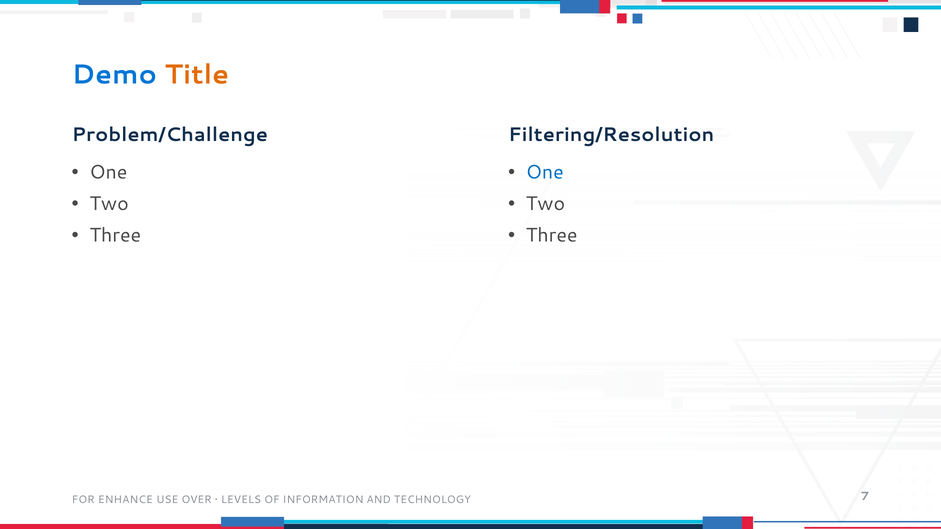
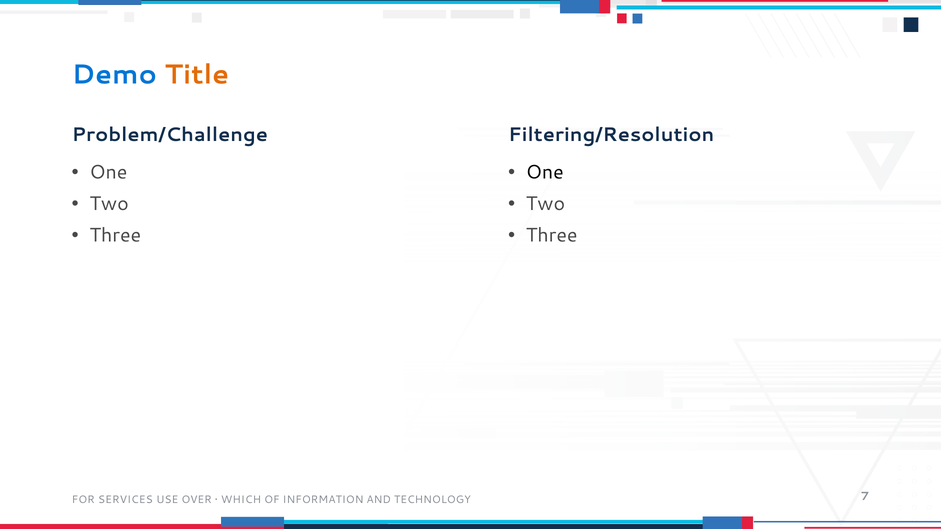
One colour: blue -> black (545, 172)
ENHANCE: ENHANCE -> SERVICES (125, 500)
LEVELS: LEVELS -> WHICH (241, 500)
